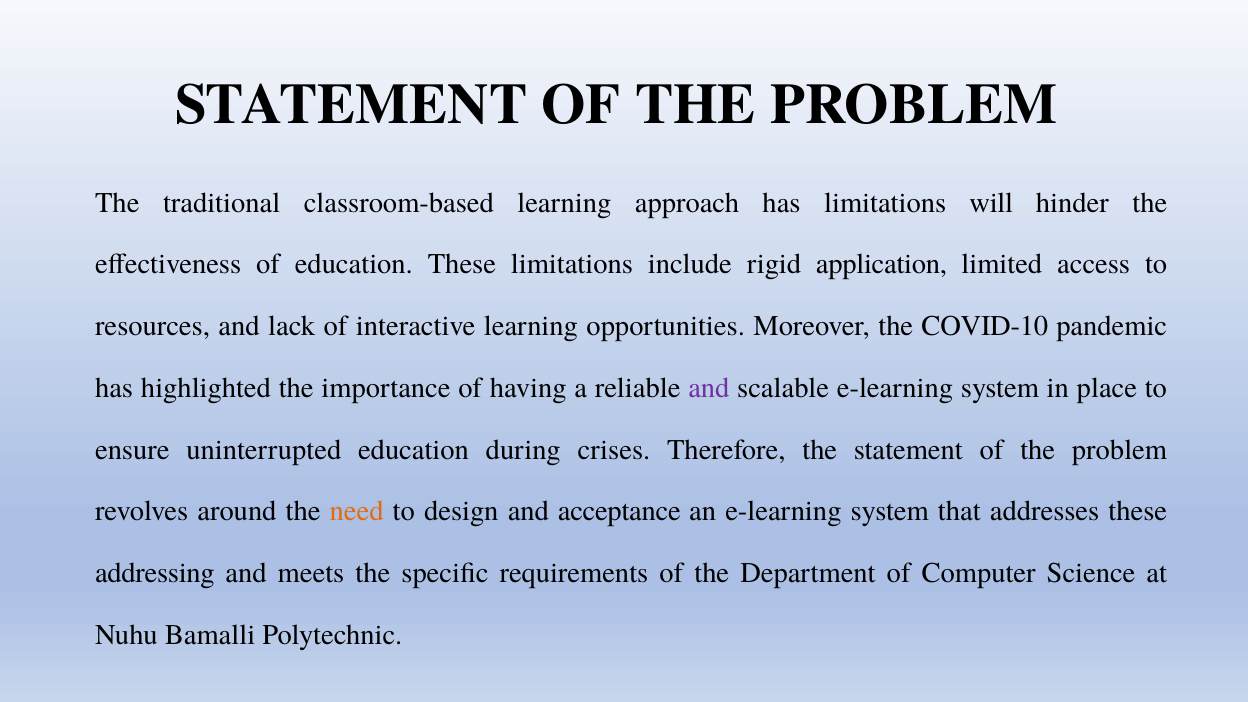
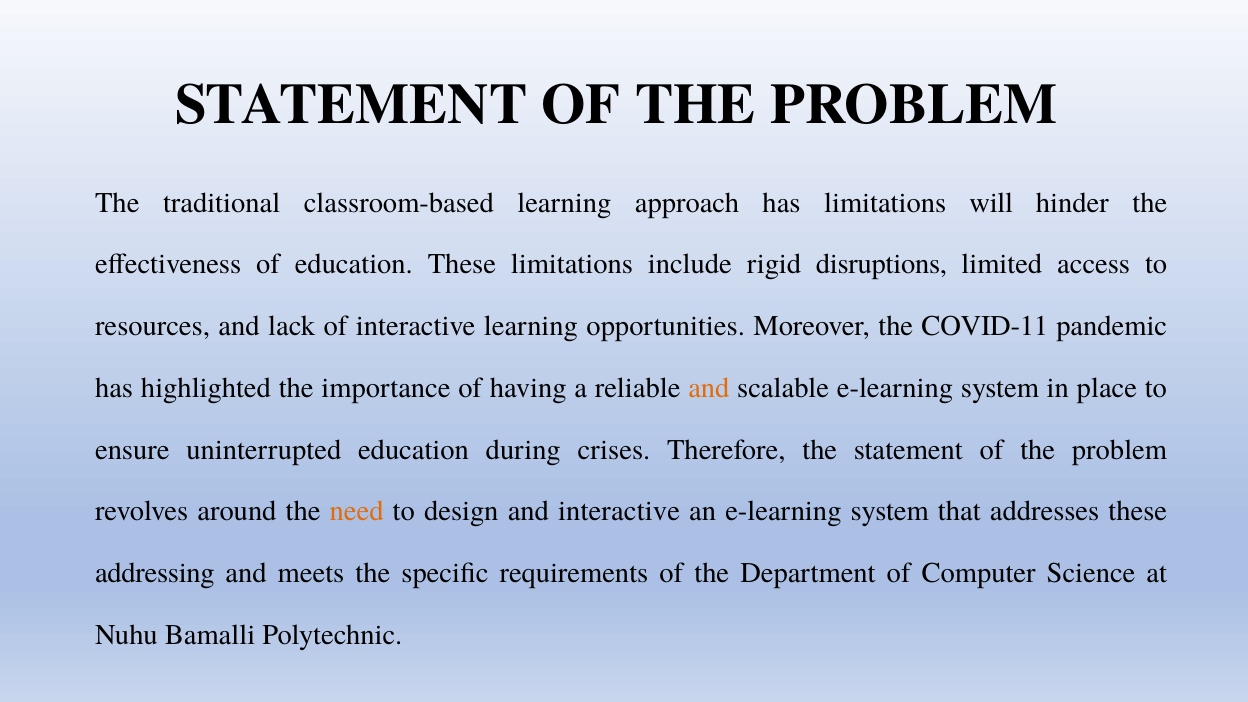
application: application -> disruptions (881, 264)
COVID-10: COVID-10 -> COVID-11 (985, 326)
and colour: purple -> orange (709, 388)
and acceptance: acceptance -> interactive (619, 511)
